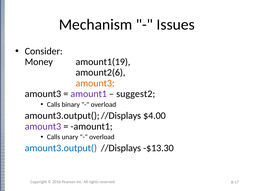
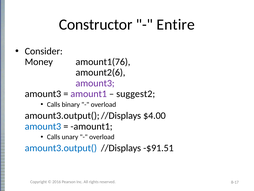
Mechanism: Mechanism -> Constructor (96, 25)
Issues: Issues -> Entire (176, 25)
amount1(19: amount1(19 -> amount1(76 (103, 62)
amount3 colour: orange -> purple (95, 83)
amount3 colour: purple -> blue (43, 126)
-$13.30: -$13.30 -> -$91.51 (158, 148)
